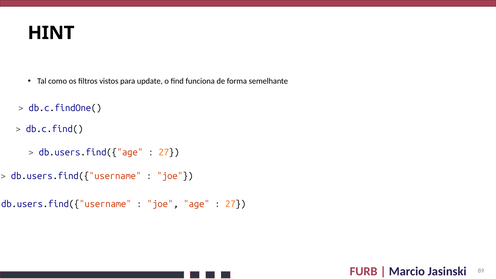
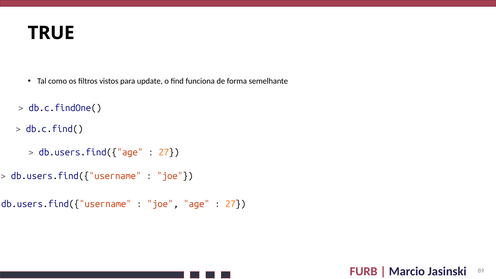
HINT: HINT -> TRUE (51, 33)
